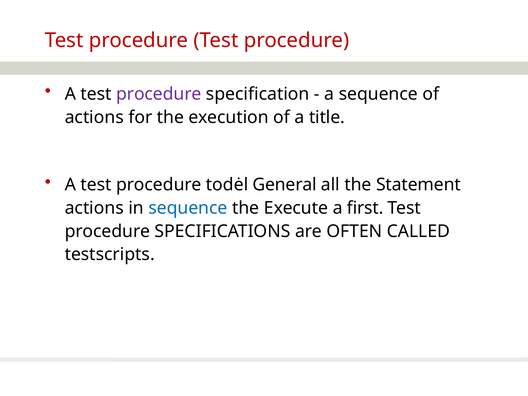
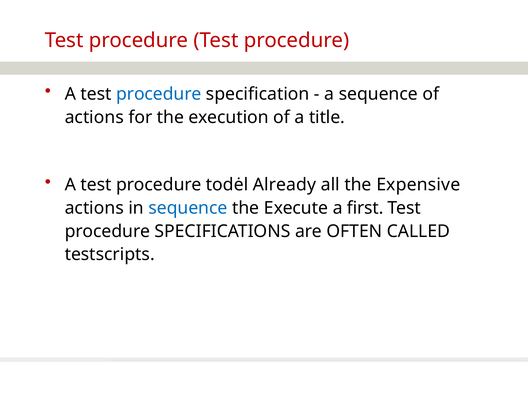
procedure colour: purple -> blue (159, 94)
General: General -> Already (284, 185)
Statement: Statement -> Expensive (418, 185)
